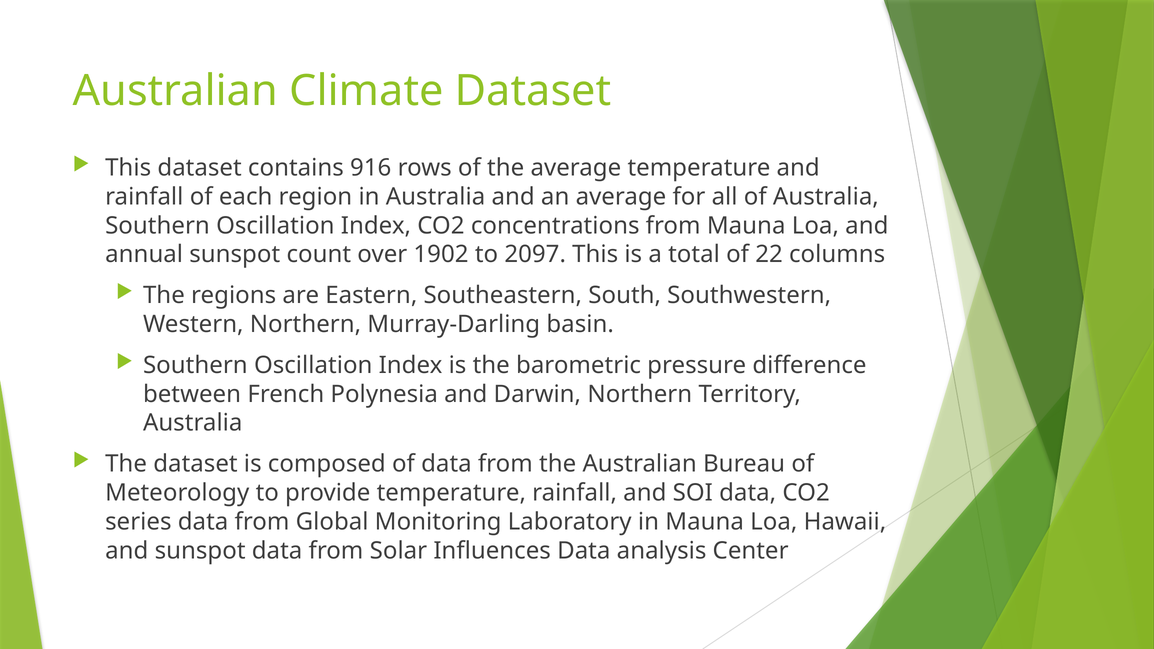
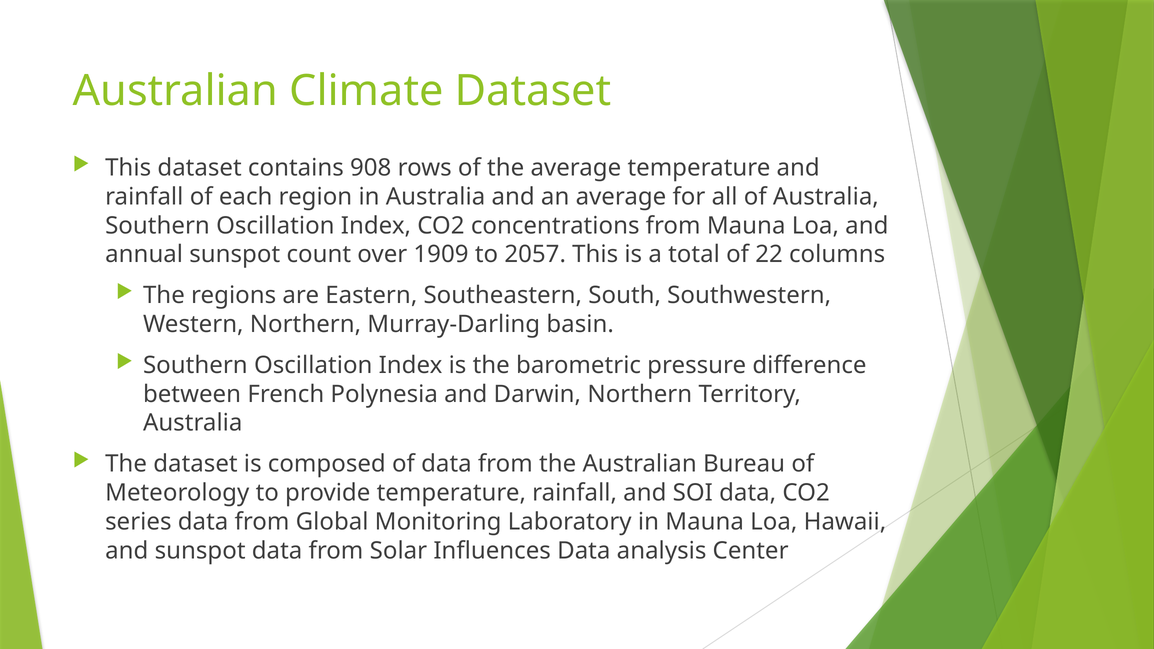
916: 916 -> 908 (371, 168)
1902: 1902 -> 1909 (441, 255)
2097: 2097 -> 2057 (535, 255)
